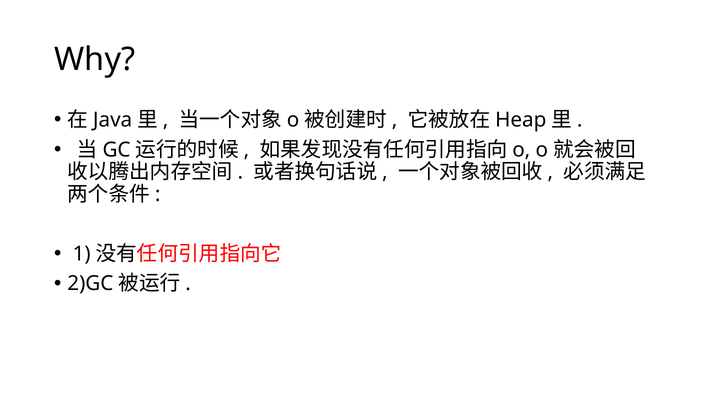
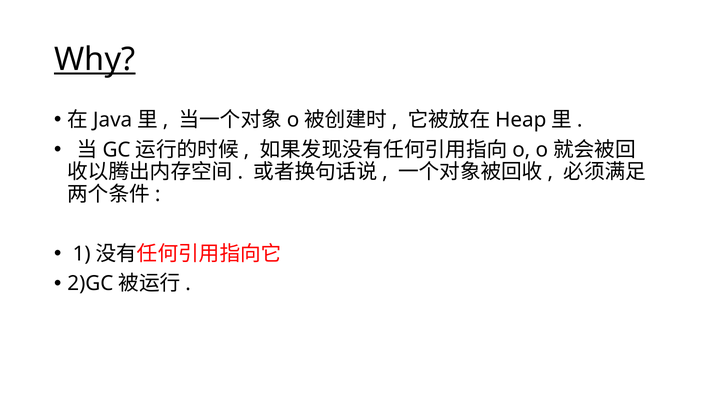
Why underline: none -> present (95, 60)
